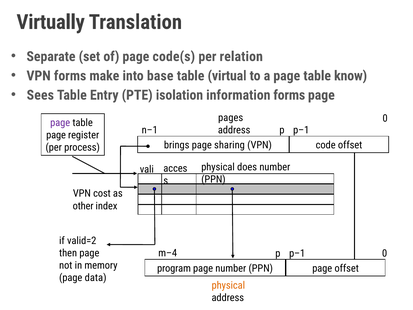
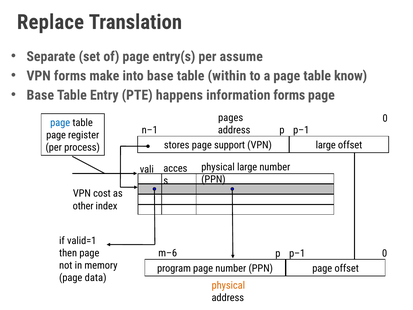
Virtually: Virtually -> Replace (50, 22)
code(s: code(s -> entry(s (174, 56)
relation: relation -> assume (241, 56)
virtual: virtual -> within (227, 76)
Sees: Sees -> Base (40, 95)
isolation: isolation -> happens (179, 95)
page colour: purple -> blue (60, 123)
brings: brings -> stores (177, 145)
sharing: sharing -> support (230, 145)
VPN code: code -> large (326, 145)
physical does: does -> large (247, 167)
valid=2: valid=2 -> valid=1 (82, 241)
m–4: m–4 -> m–6 (168, 253)
